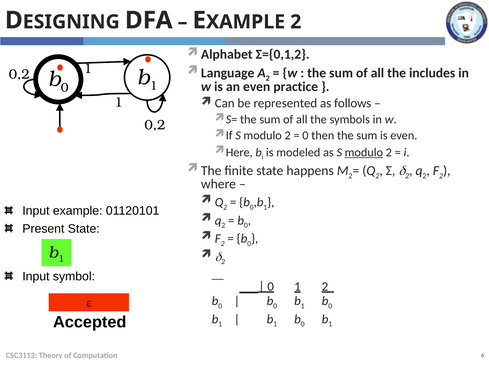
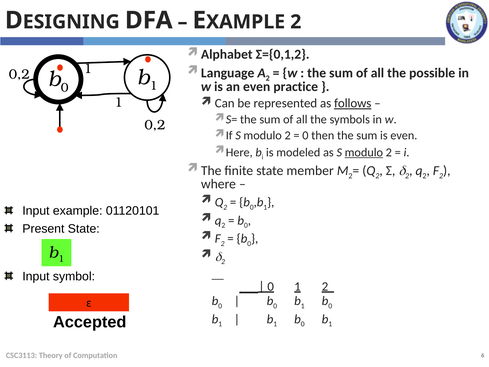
includes: includes -> possible (432, 73)
follows underline: none -> present (353, 103)
happens: happens -> member (310, 171)
